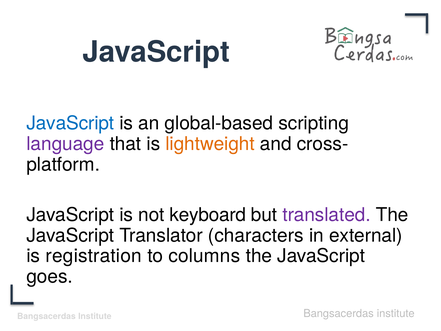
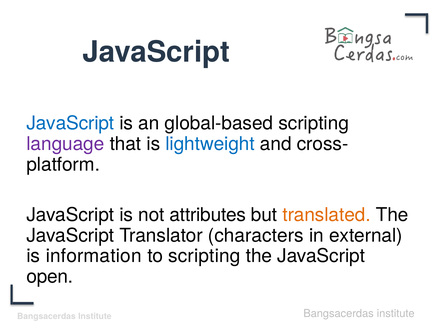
lightweight colour: orange -> blue (210, 144)
keyboard: keyboard -> attributes (208, 215)
translated colour: purple -> orange (327, 215)
registration: registration -> information (94, 256)
to columns: columns -> scripting (204, 256)
goes: goes -> open (50, 276)
